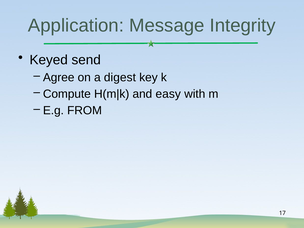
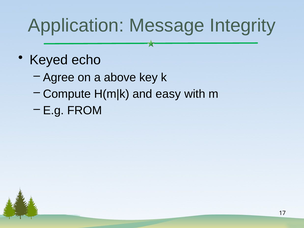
send: send -> echo (86, 60)
digest: digest -> above (120, 77)
